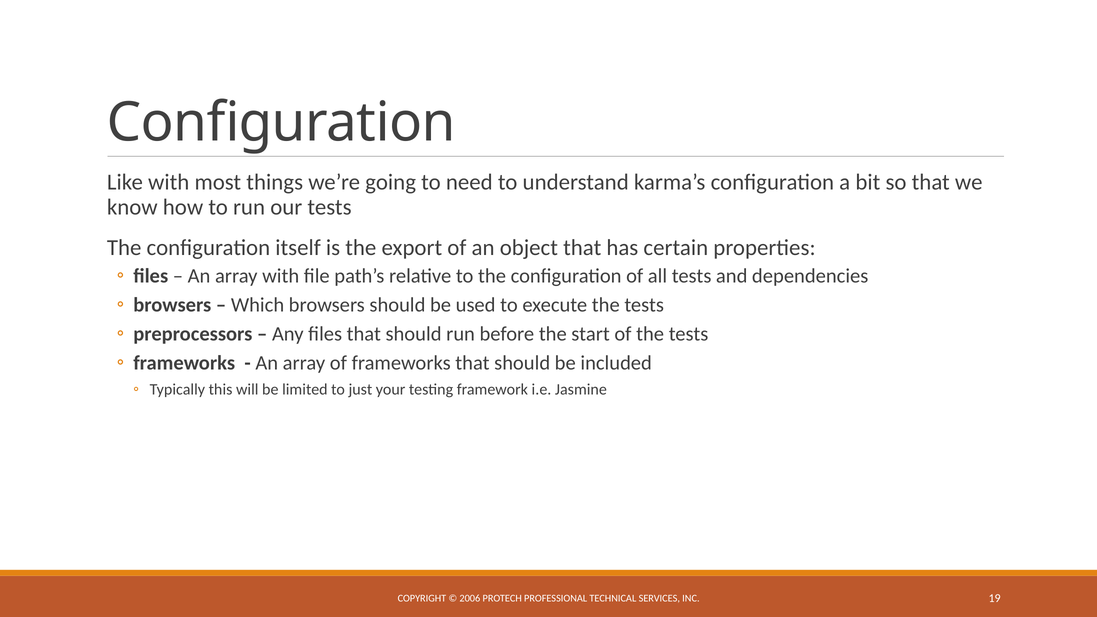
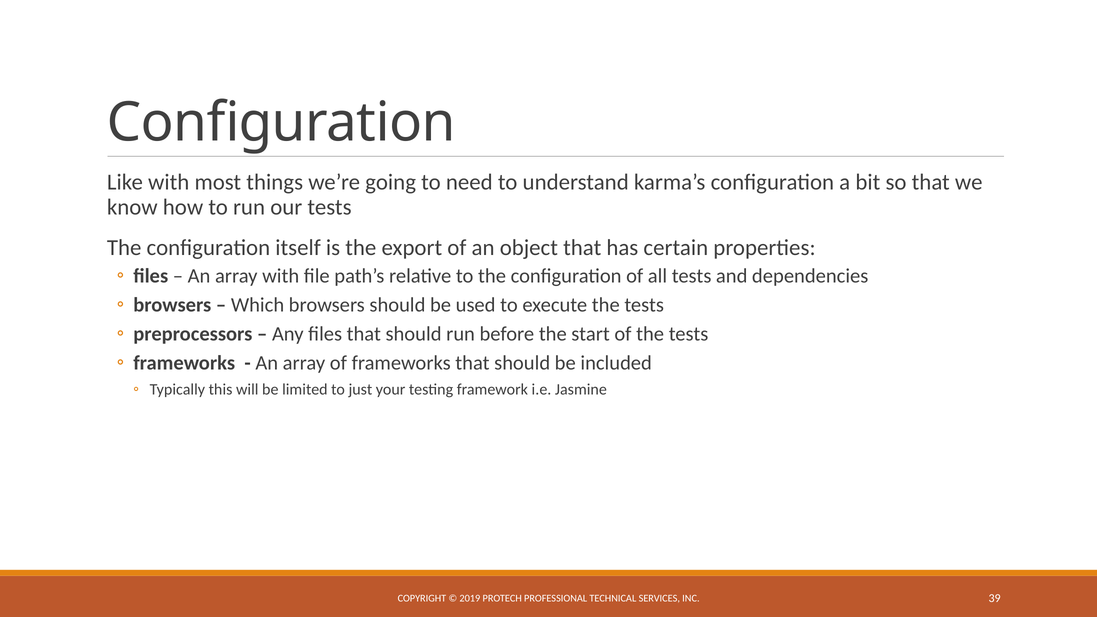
2006: 2006 -> 2019 (470, 598)
19: 19 -> 39 (995, 598)
